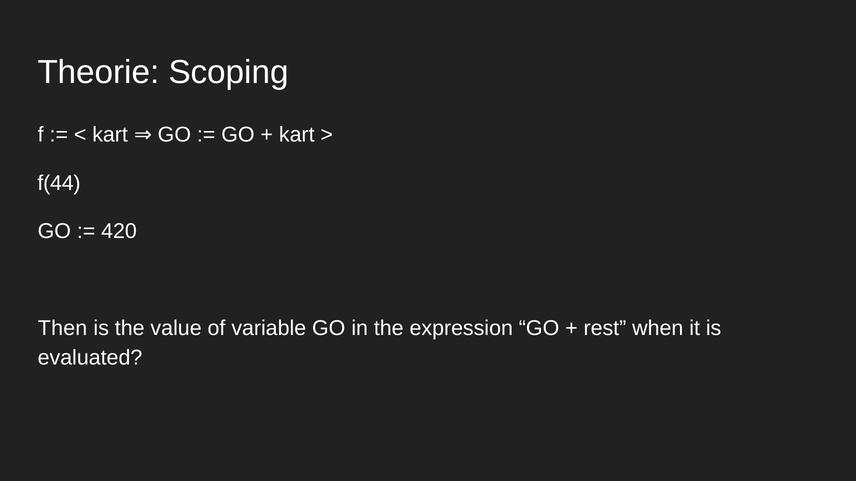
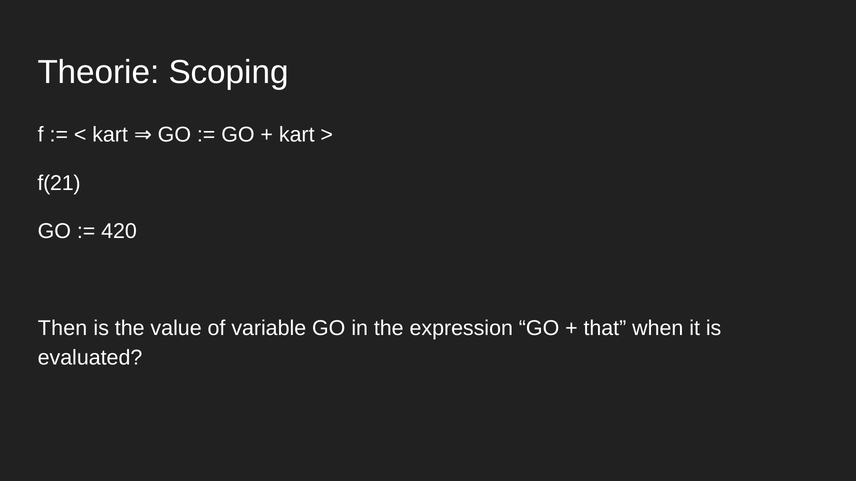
f(44: f(44 -> f(21 (59, 183)
rest: rest -> that (605, 329)
